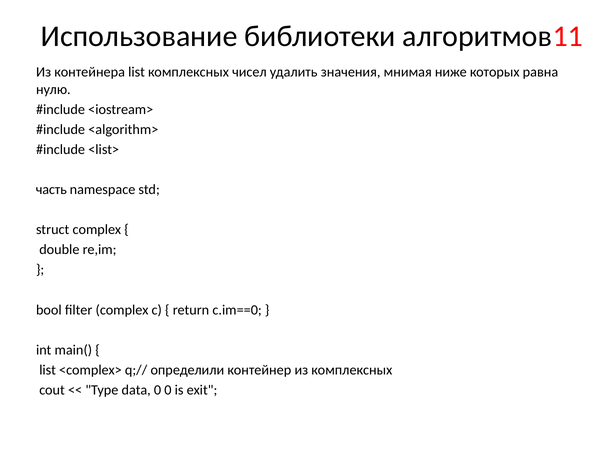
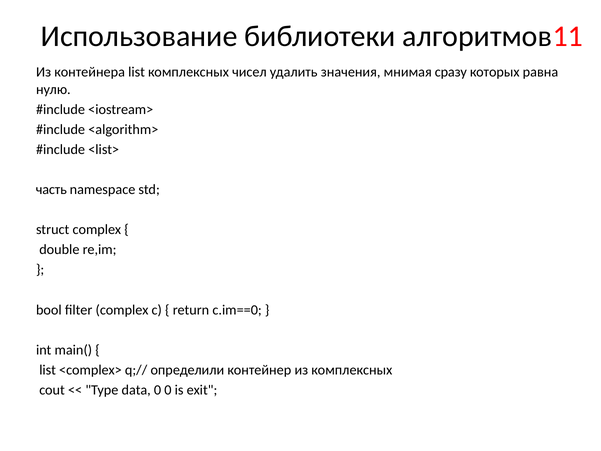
ниже: ниже -> сразу (451, 72)
